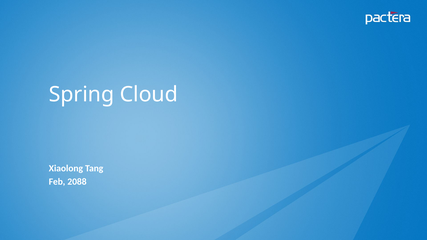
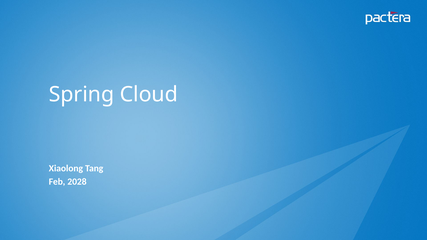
2088: 2088 -> 2028 (77, 182)
